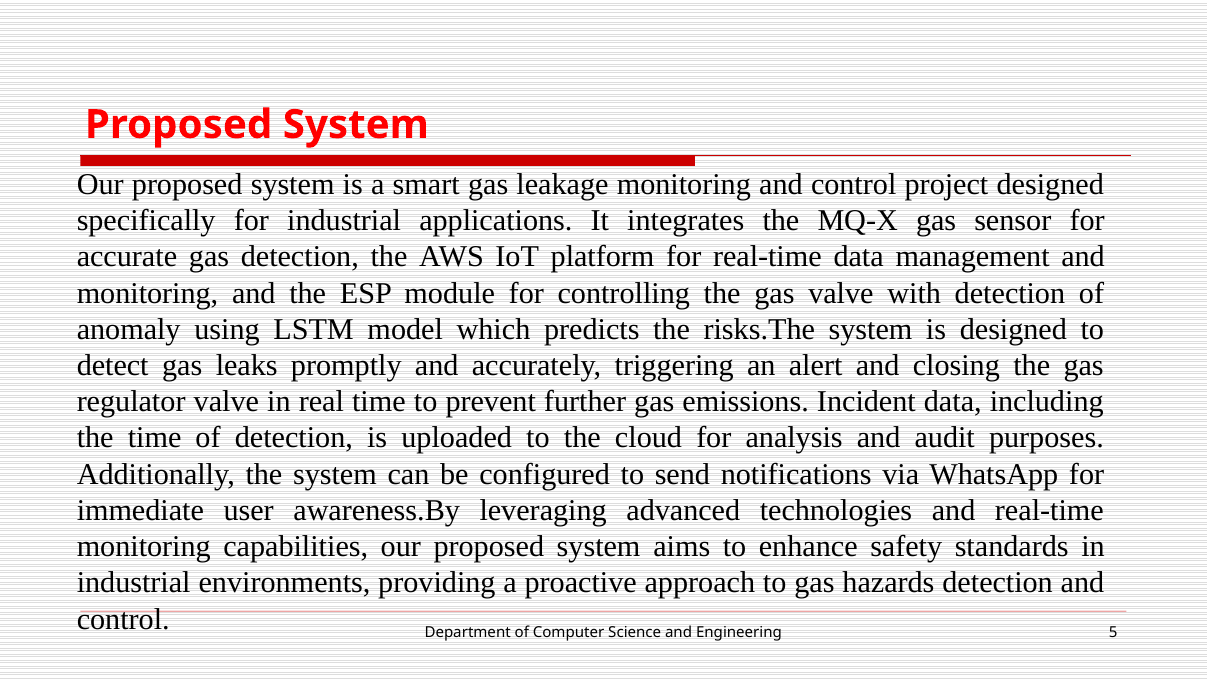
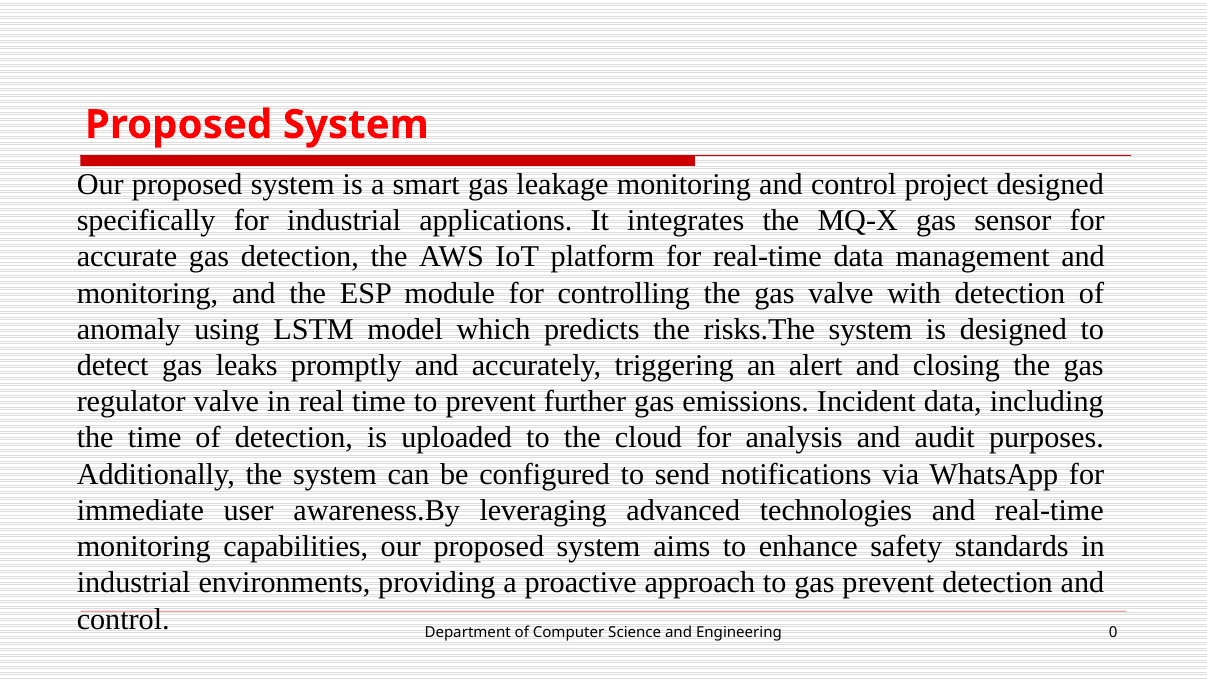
gas hazards: hazards -> prevent (888, 583)
5: 5 -> 0 (1113, 633)
